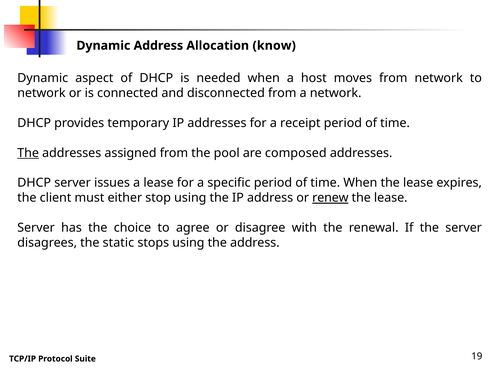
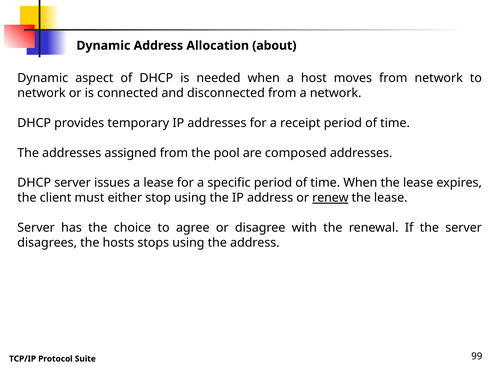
know: know -> about (274, 46)
The underline: present -> none (28, 153)
static: static -> hosts (118, 242)
19: 19 -> 99 (477, 356)
